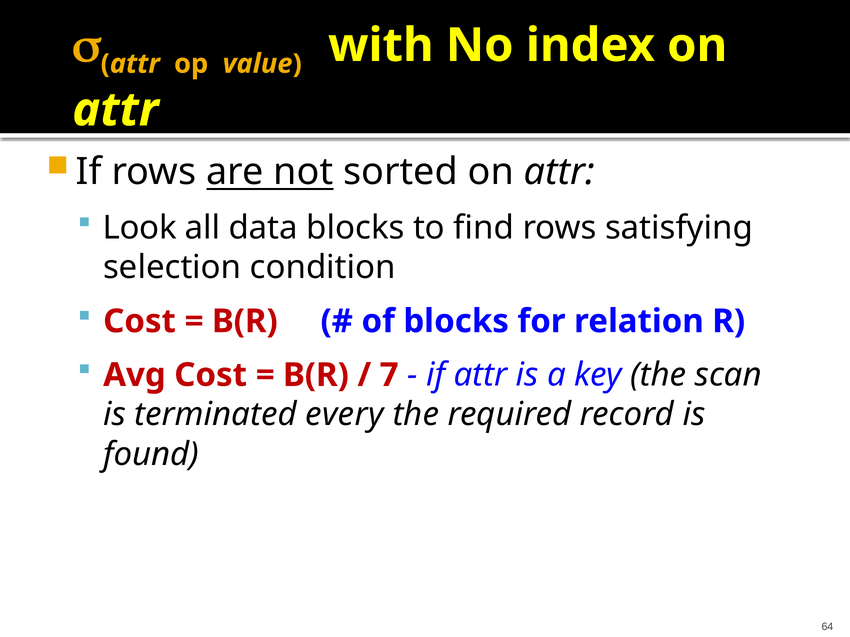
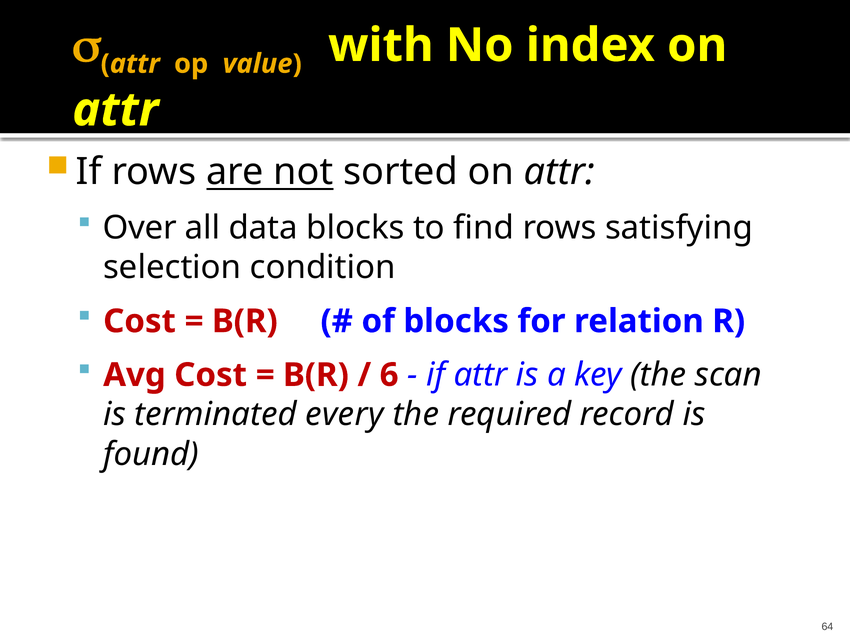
Look: Look -> Over (140, 228)
7: 7 -> 6 (389, 375)
